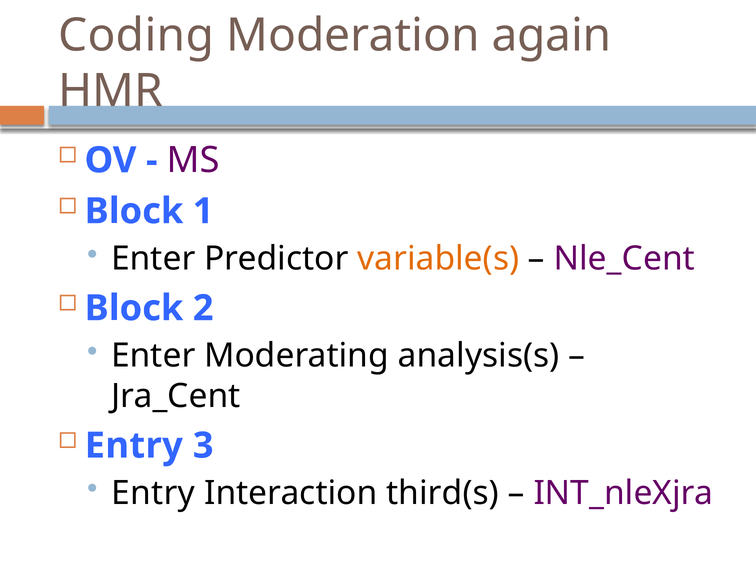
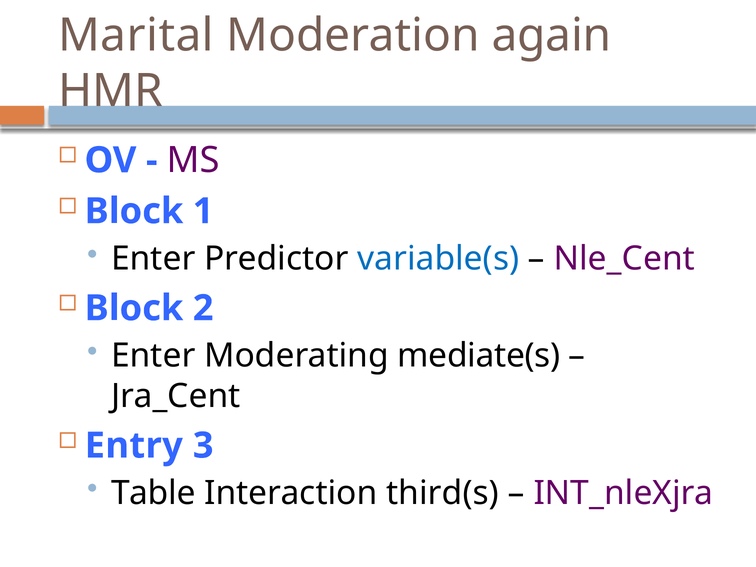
Coding: Coding -> Marital (136, 35)
variable(s colour: orange -> blue (438, 259)
analysis(s: analysis(s -> mediate(s (479, 356)
Entry: Entry -> Table (153, 493)
